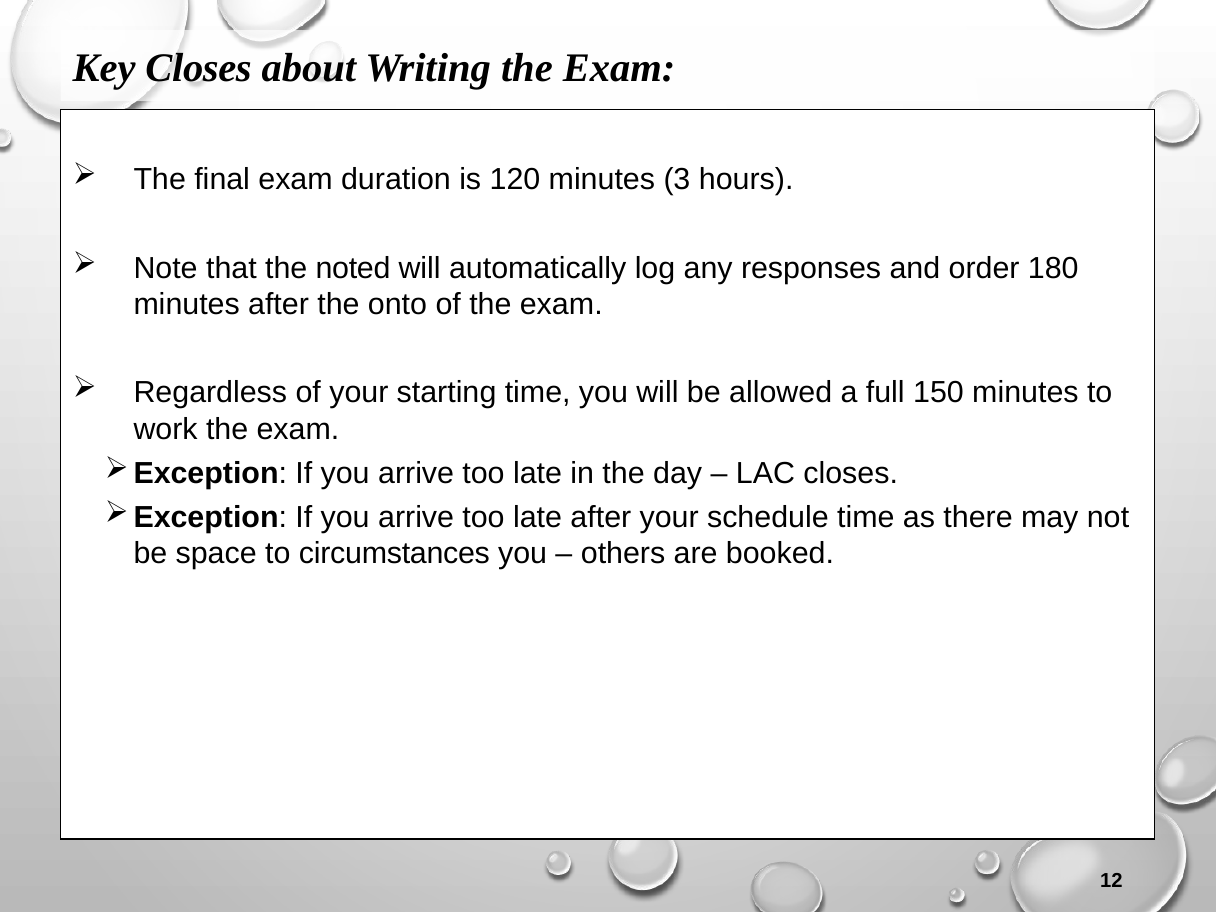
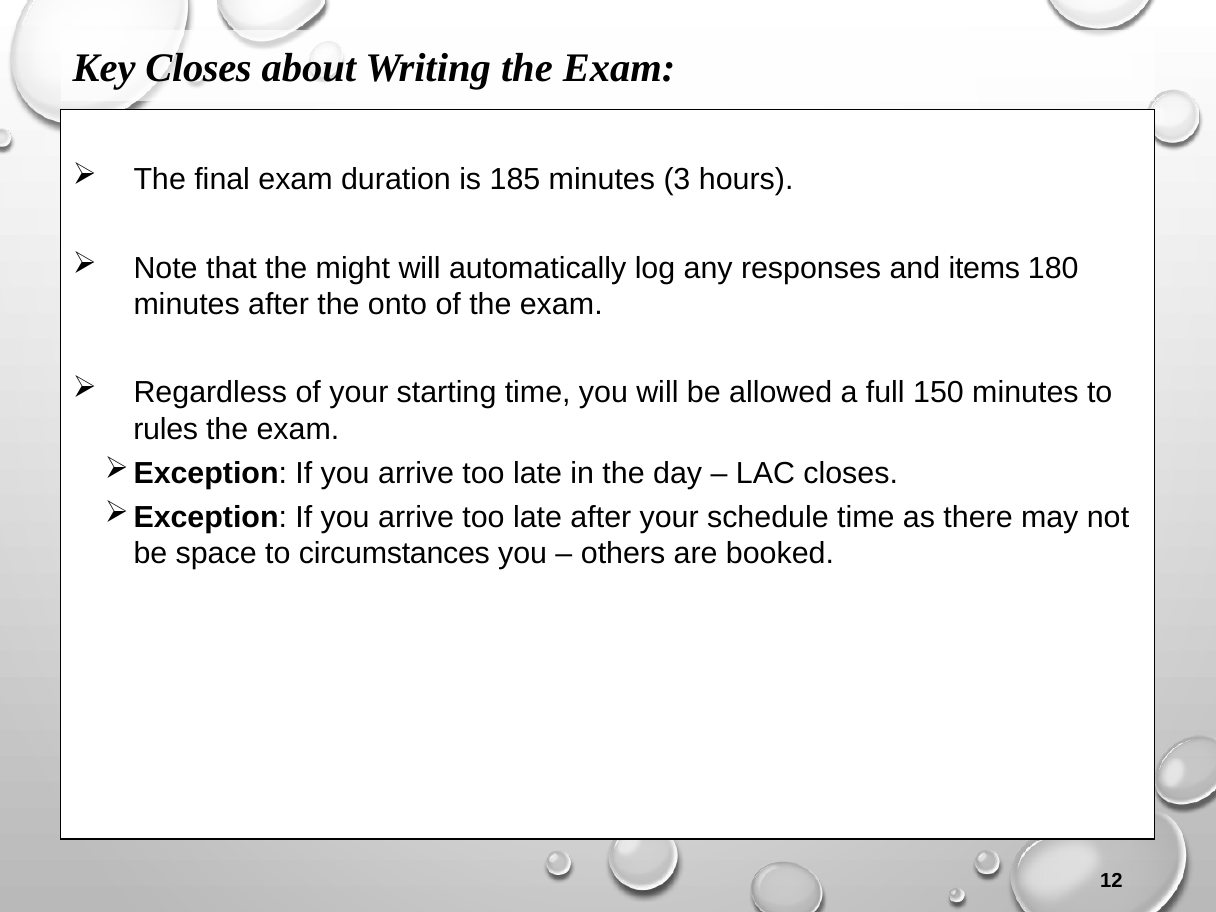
120: 120 -> 185 (515, 180)
noted: noted -> might (353, 268)
order: order -> items (984, 268)
work: work -> rules (166, 429)
